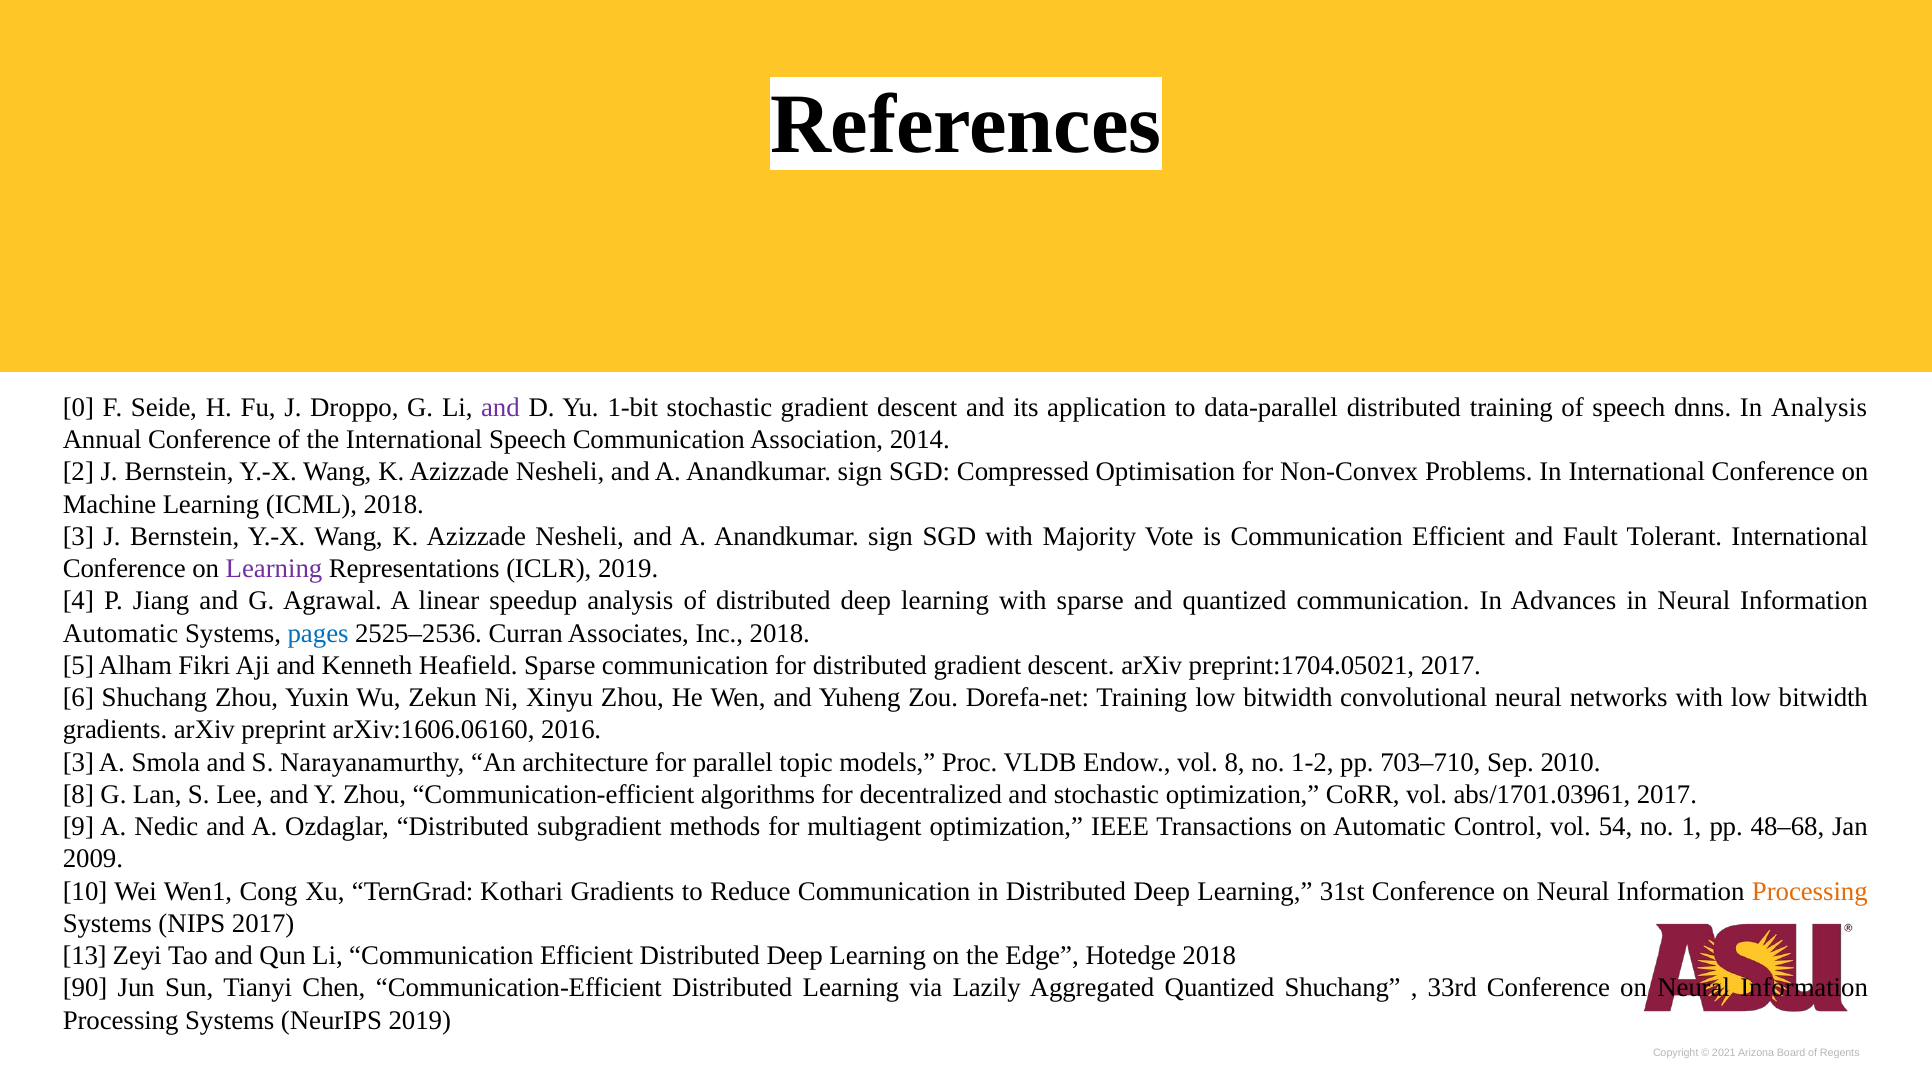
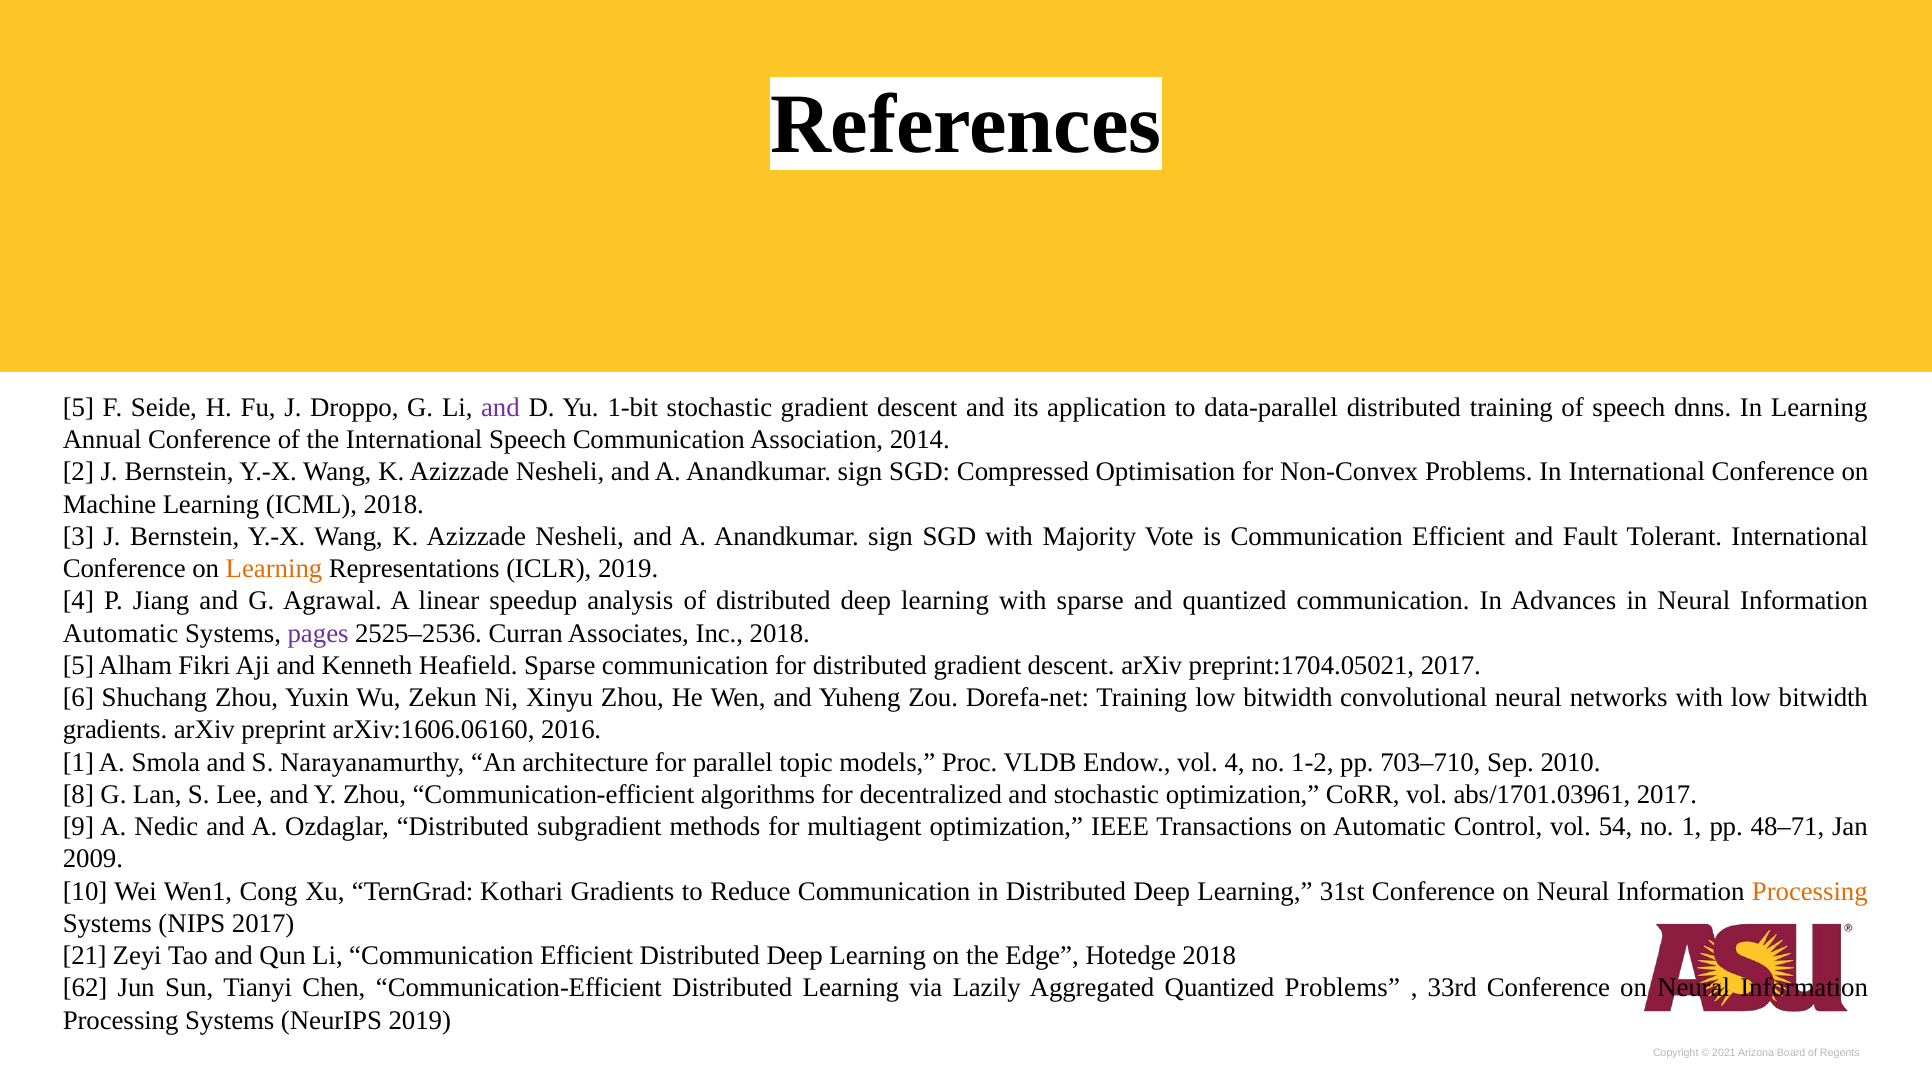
0: 0 -> 5 (78, 407)
In Analysis: Analysis -> Learning (1819, 407)
Learning colour: purple -> orange (274, 569)
pages colour: blue -> purple (318, 633)
3: 3 -> 1 (78, 762)
vol 8: 8 -> 4 (1235, 762)
48–68: 48–68 -> 48–71 (1788, 827)
13: 13 -> 21 (85, 956)
90: 90 -> 62 (85, 988)
Quantized Shuchang: Shuchang -> Problems (1342, 988)
